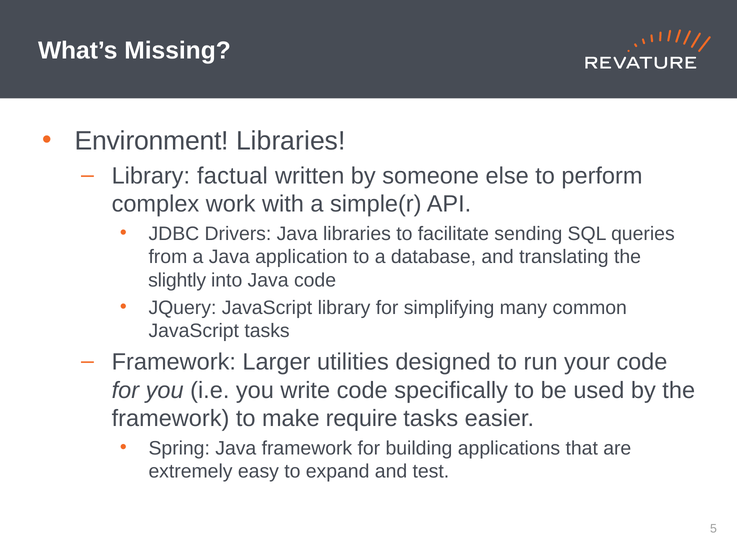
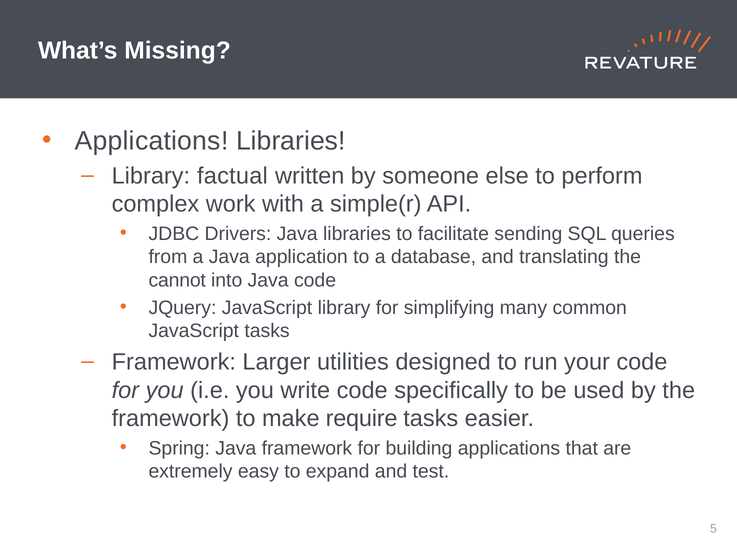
Environment: Environment -> Applications (152, 141)
slightly: slightly -> cannot (177, 280)
